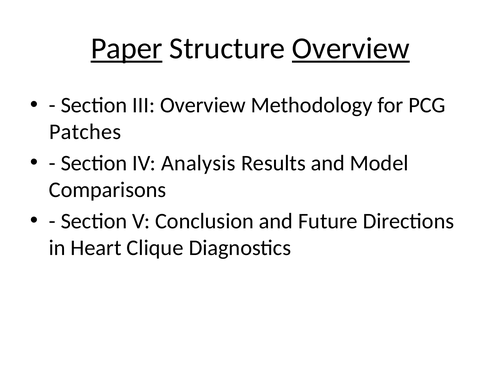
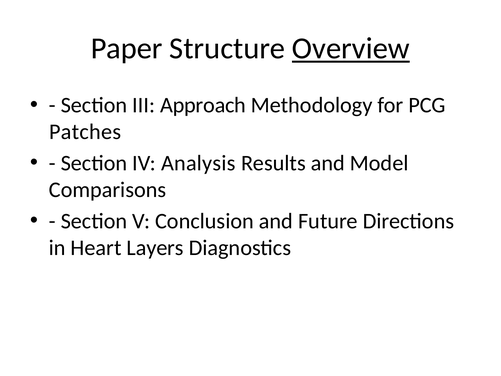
Paper underline: present -> none (127, 48)
III Overview: Overview -> Approach (203, 105)
Clique: Clique -> Layers (155, 248)
